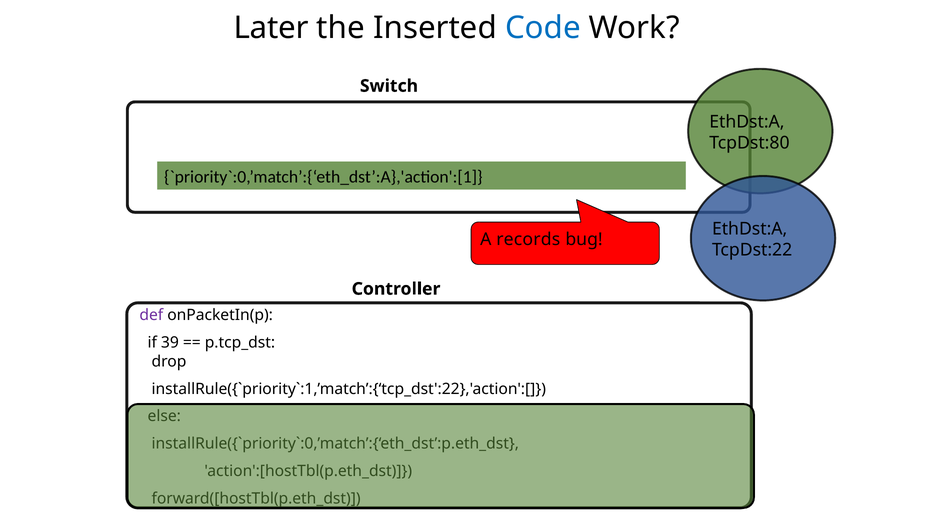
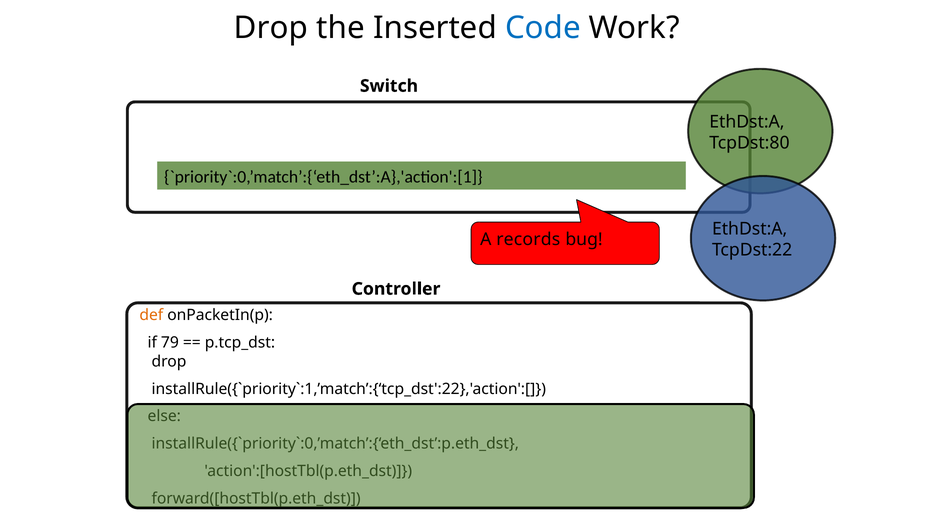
Later: Later -> Drop (271, 28)
def colour: purple -> orange (151, 315)
39: 39 -> 79 (170, 342)
